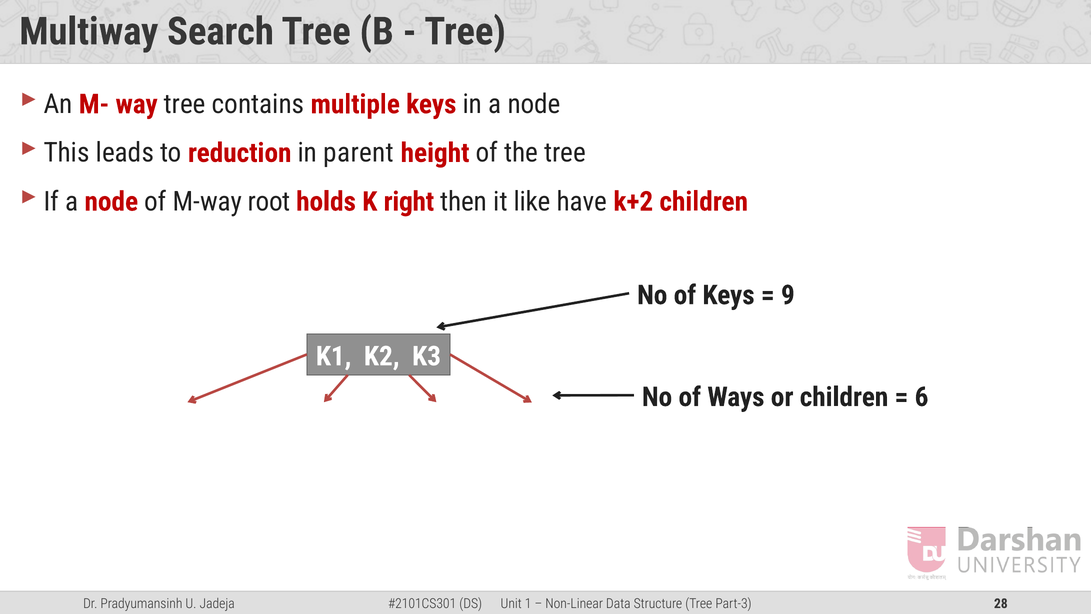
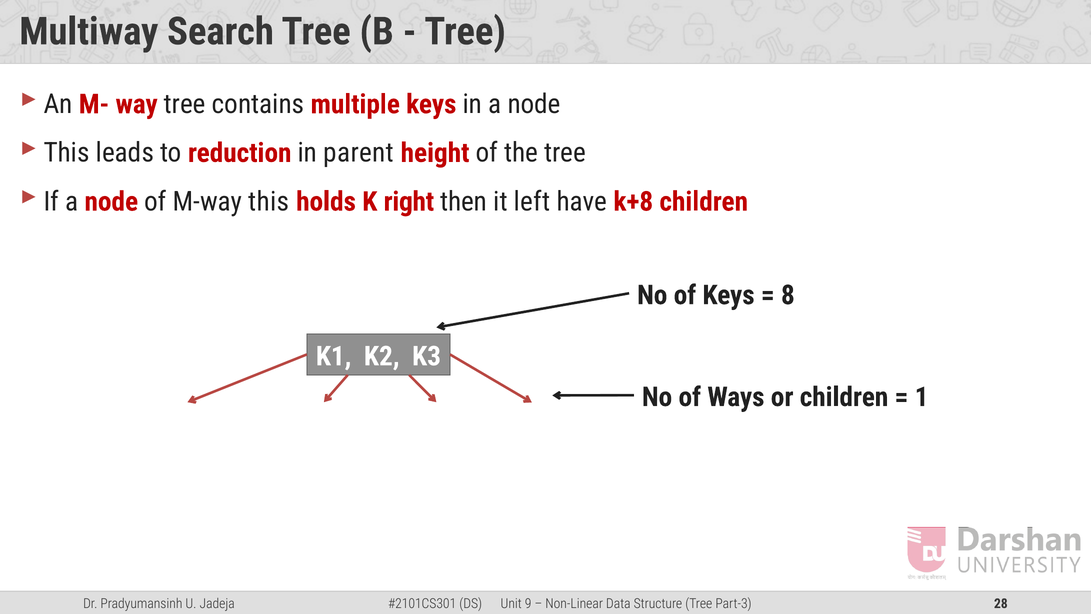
M-way root: root -> this (269, 202)
like: like -> left (532, 202)
k+2: k+2 -> k+8 (633, 202)
9: 9 -> 8 (788, 295)
6: 6 -> 1 (922, 397)
1: 1 -> 9 (528, 603)
